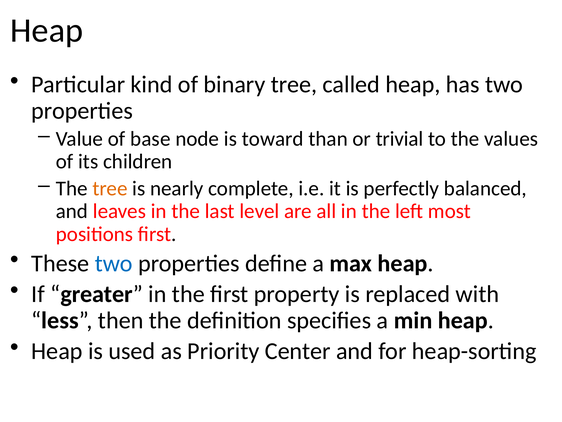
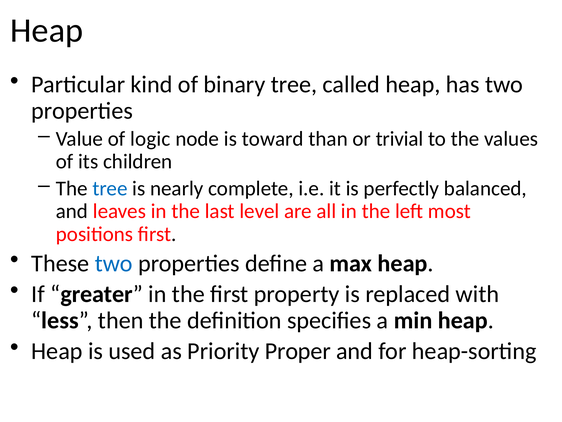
base: base -> logic (150, 139)
tree colour: orange -> blue (110, 188)
Center: Center -> Proper (298, 351)
